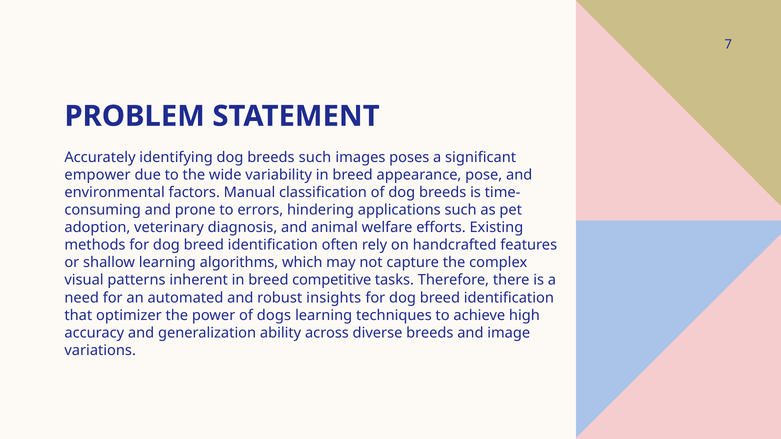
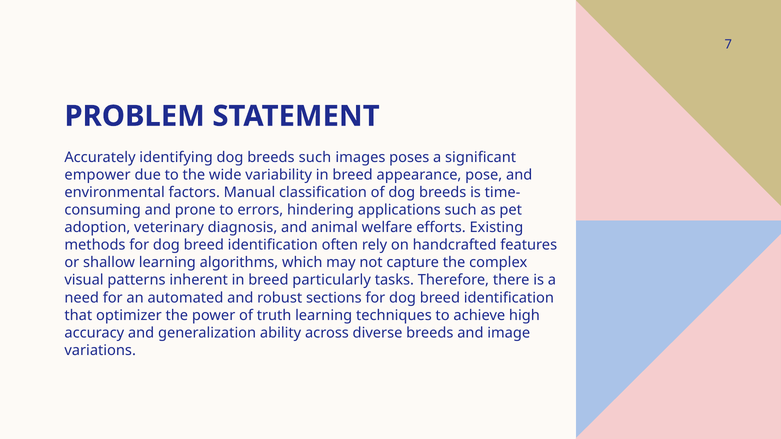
competitive: competitive -> particularly (332, 280)
insights: insights -> sections (334, 298)
dogs: dogs -> truth (274, 315)
